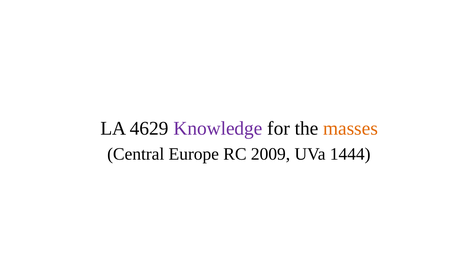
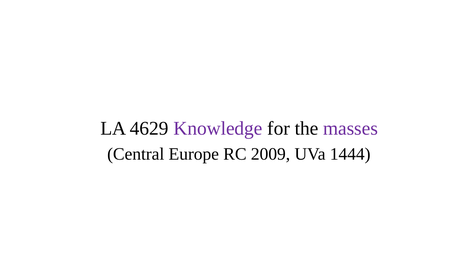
masses colour: orange -> purple (351, 128)
